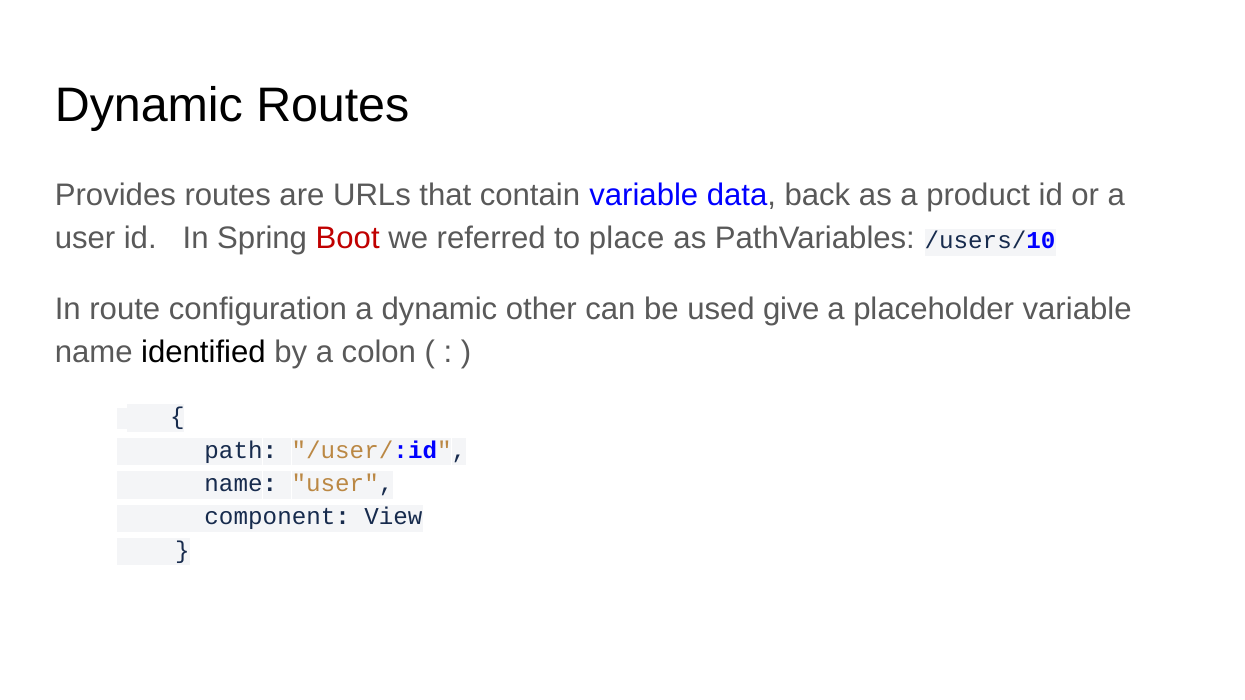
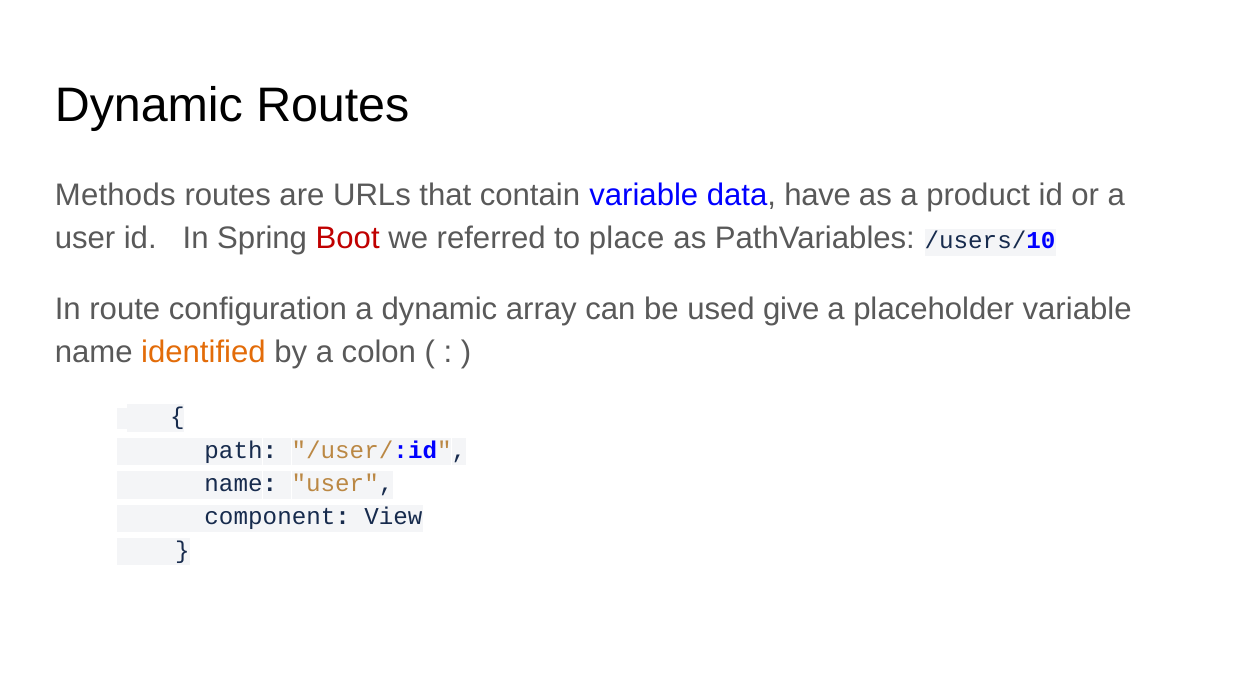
Provides: Provides -> Methods (115, 196)
back: back -> have (818, 196)
other: other -> array (541, 309)
identified colour: black -> orange (203, 352)
